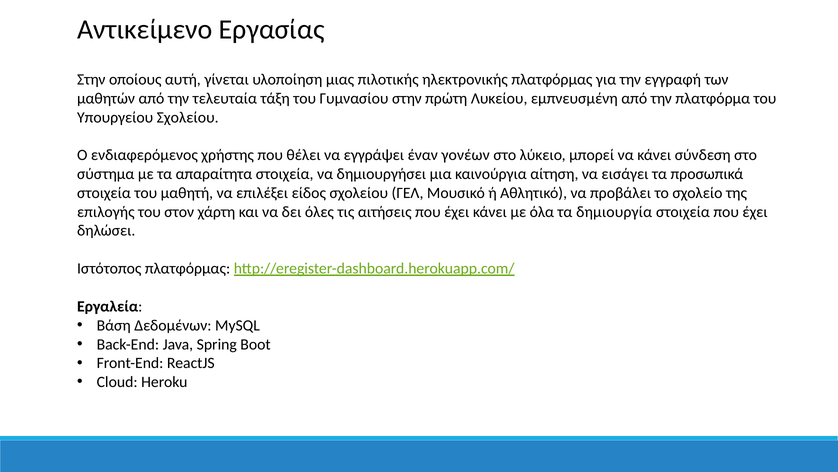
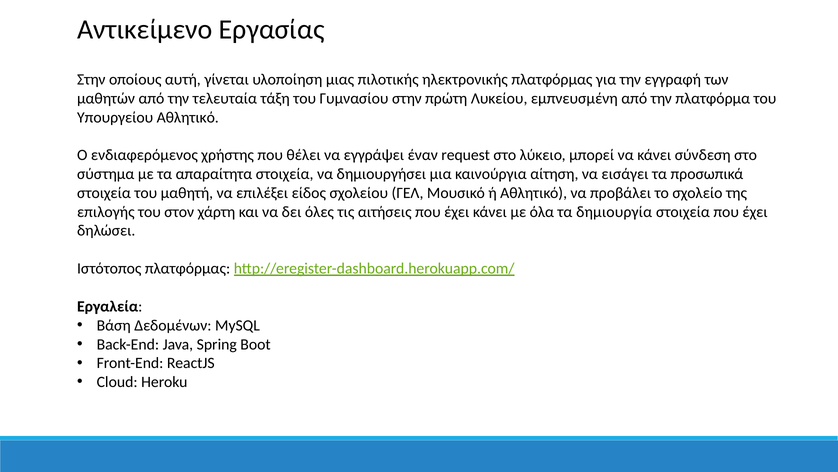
Υπουργείου Σχολείου: Σχολείου -> Αθλητικό (188, 117)
γονέων: γονέων -> request (466, 155)
